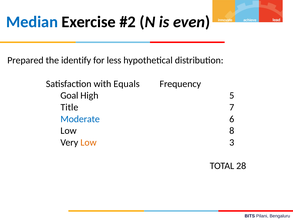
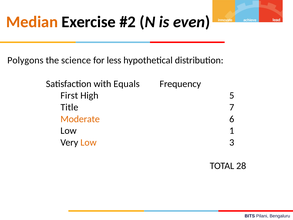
Median colour: blue -> orange (32, 22)
Prepared: Prepared -> Polygons (25, 60)
identify: identify -> science (76, 60)
Goal: Goal -> First (69, 95)
Moderate colour: blue -> orange (80, 119)
8: 8 -> 1 (232, 131)
